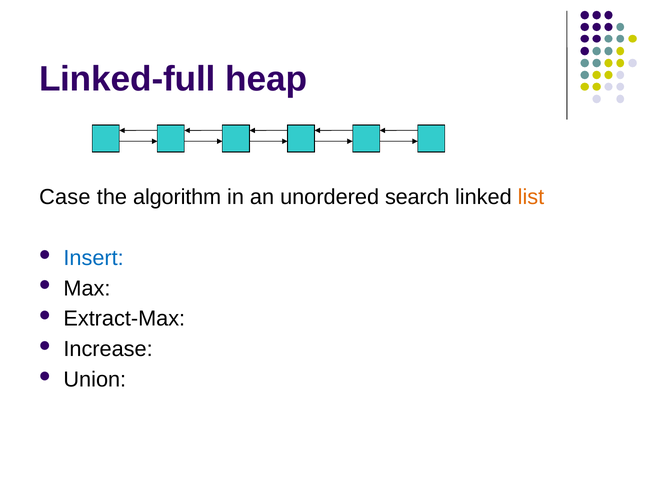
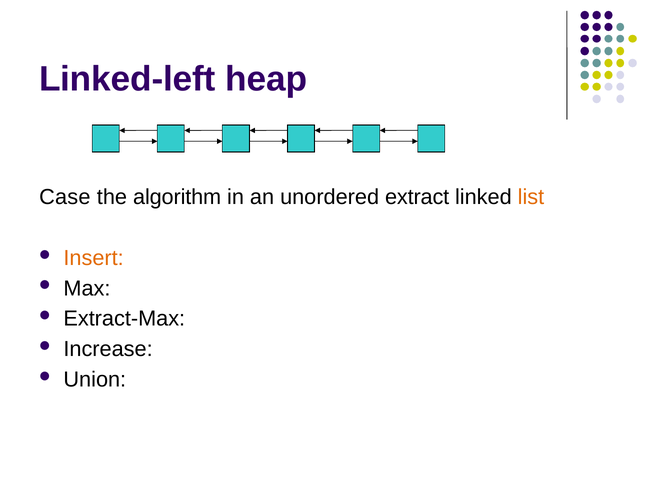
Linked-full: Linked-full -> Linked-left (127, 79)
search: search -> extract (417, 197)
Insert colour: blue -> orange (94, 258)
